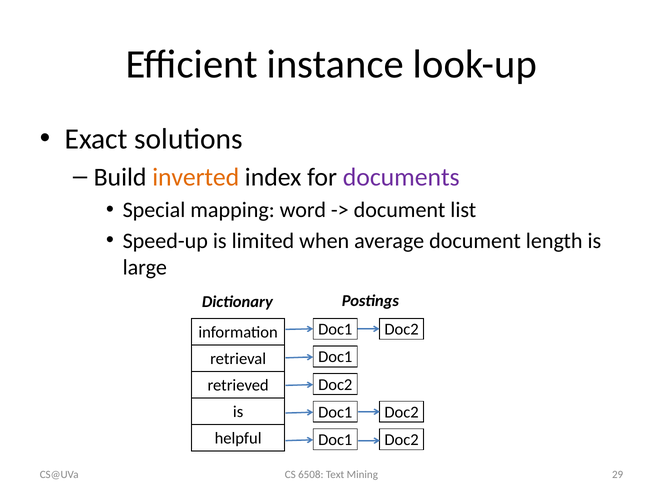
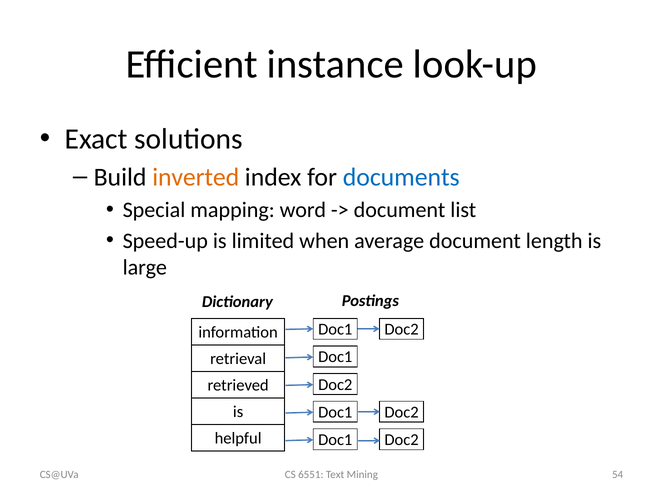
documents colour: purple -> blue (401, 177)
6508: 6508 -> 6551 (311, 475)
29: 29 -> 54 (618, 475)
